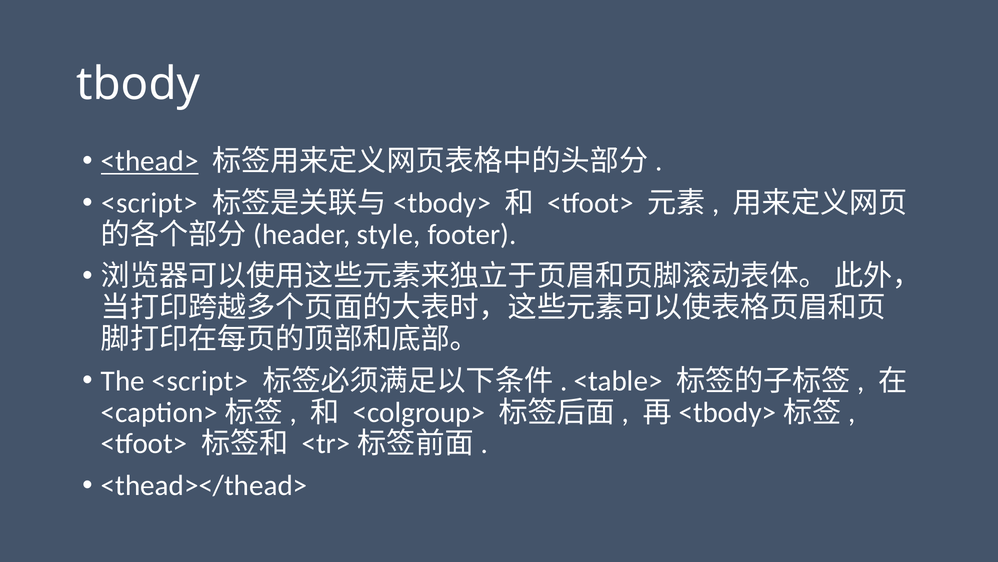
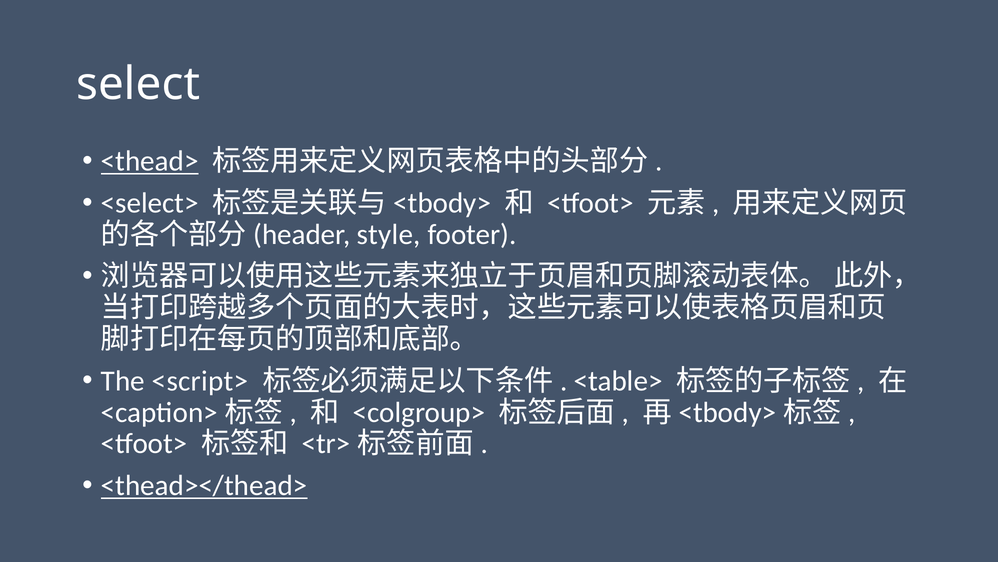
tbody: tbody -> select (138, 84)
<script>: <script> -> <select> (150, 203)
<thead></thead> underline: none -> present (204, 485)
